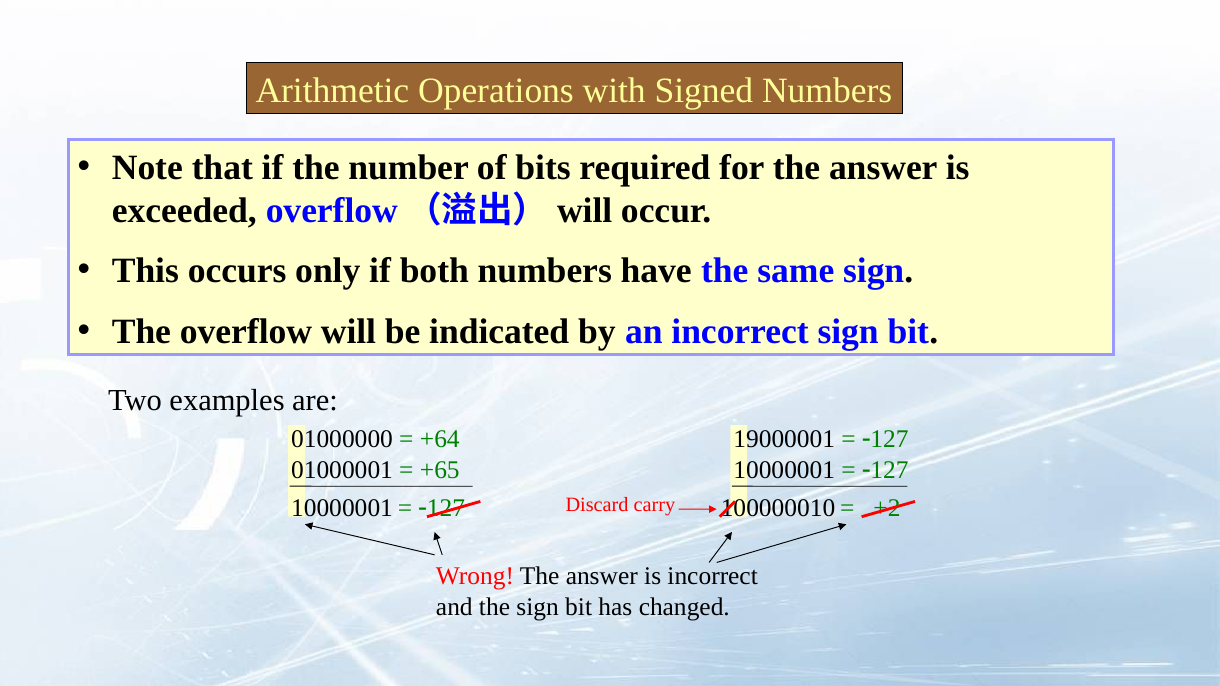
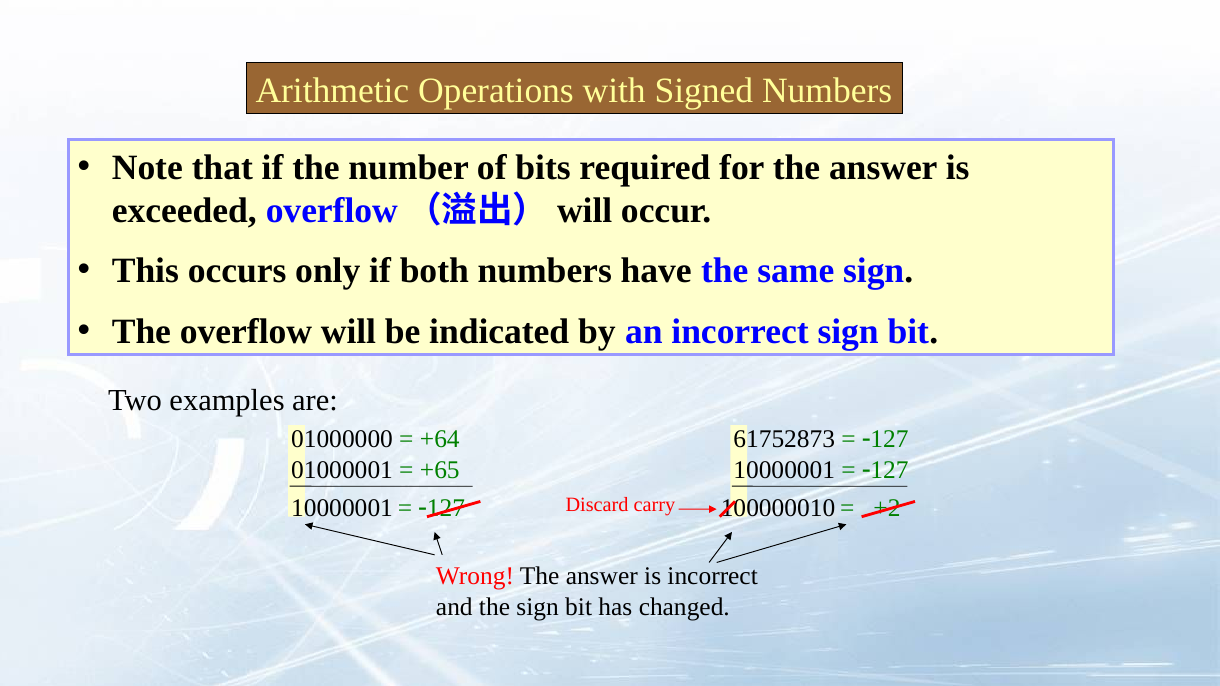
19000001: 19000001 -> 61752873 (784, 439)
